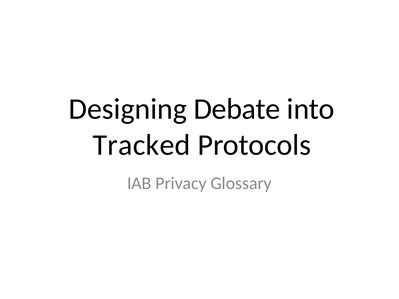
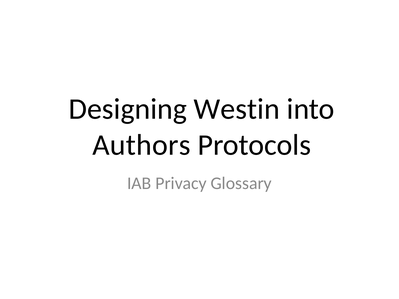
Debate: Debate -> Westin (237, 109)
Tracked: Tracked -> Authors (142, 145)
